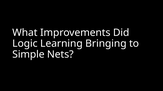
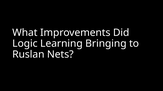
Simple: Simple -> Ruslan (28, 55)
